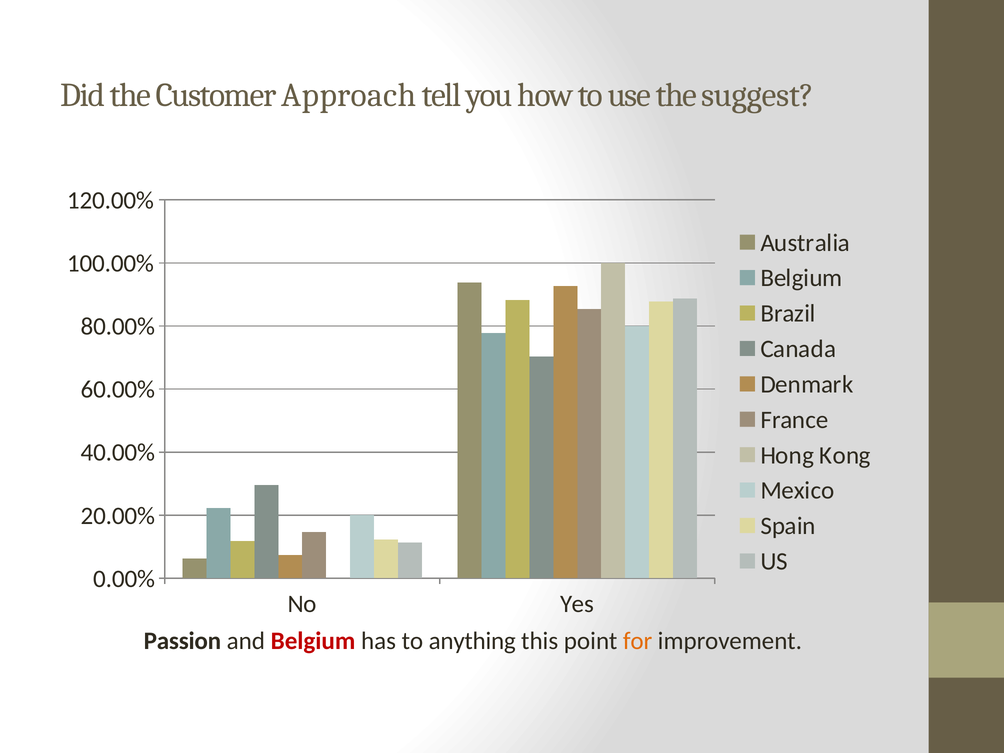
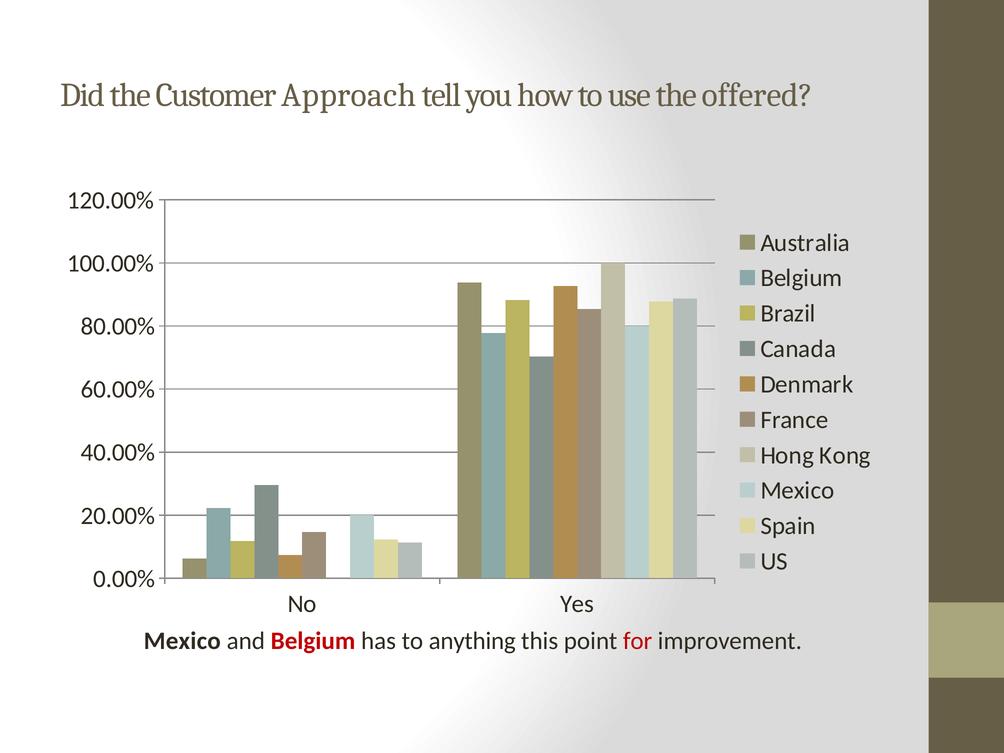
suggest: suggest -> offered (757, 95)
Passion: Passion -> Mexico (182, 641)
for colour: orange -> red (638, 641)
